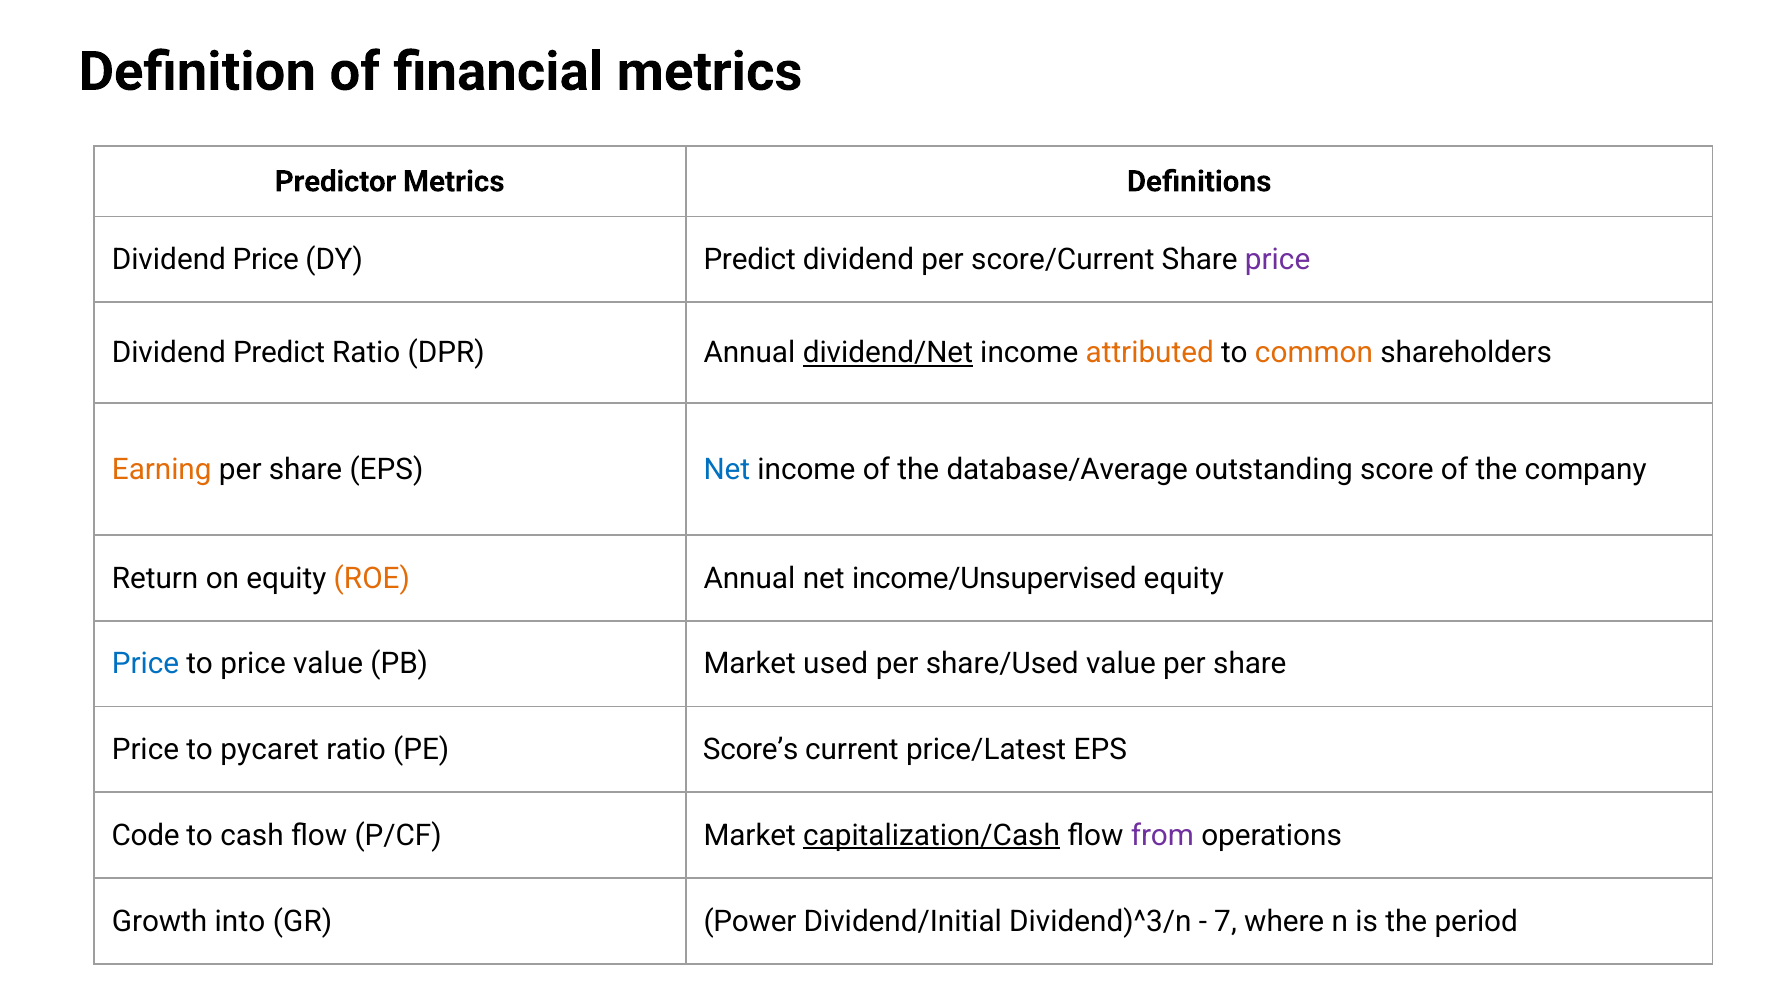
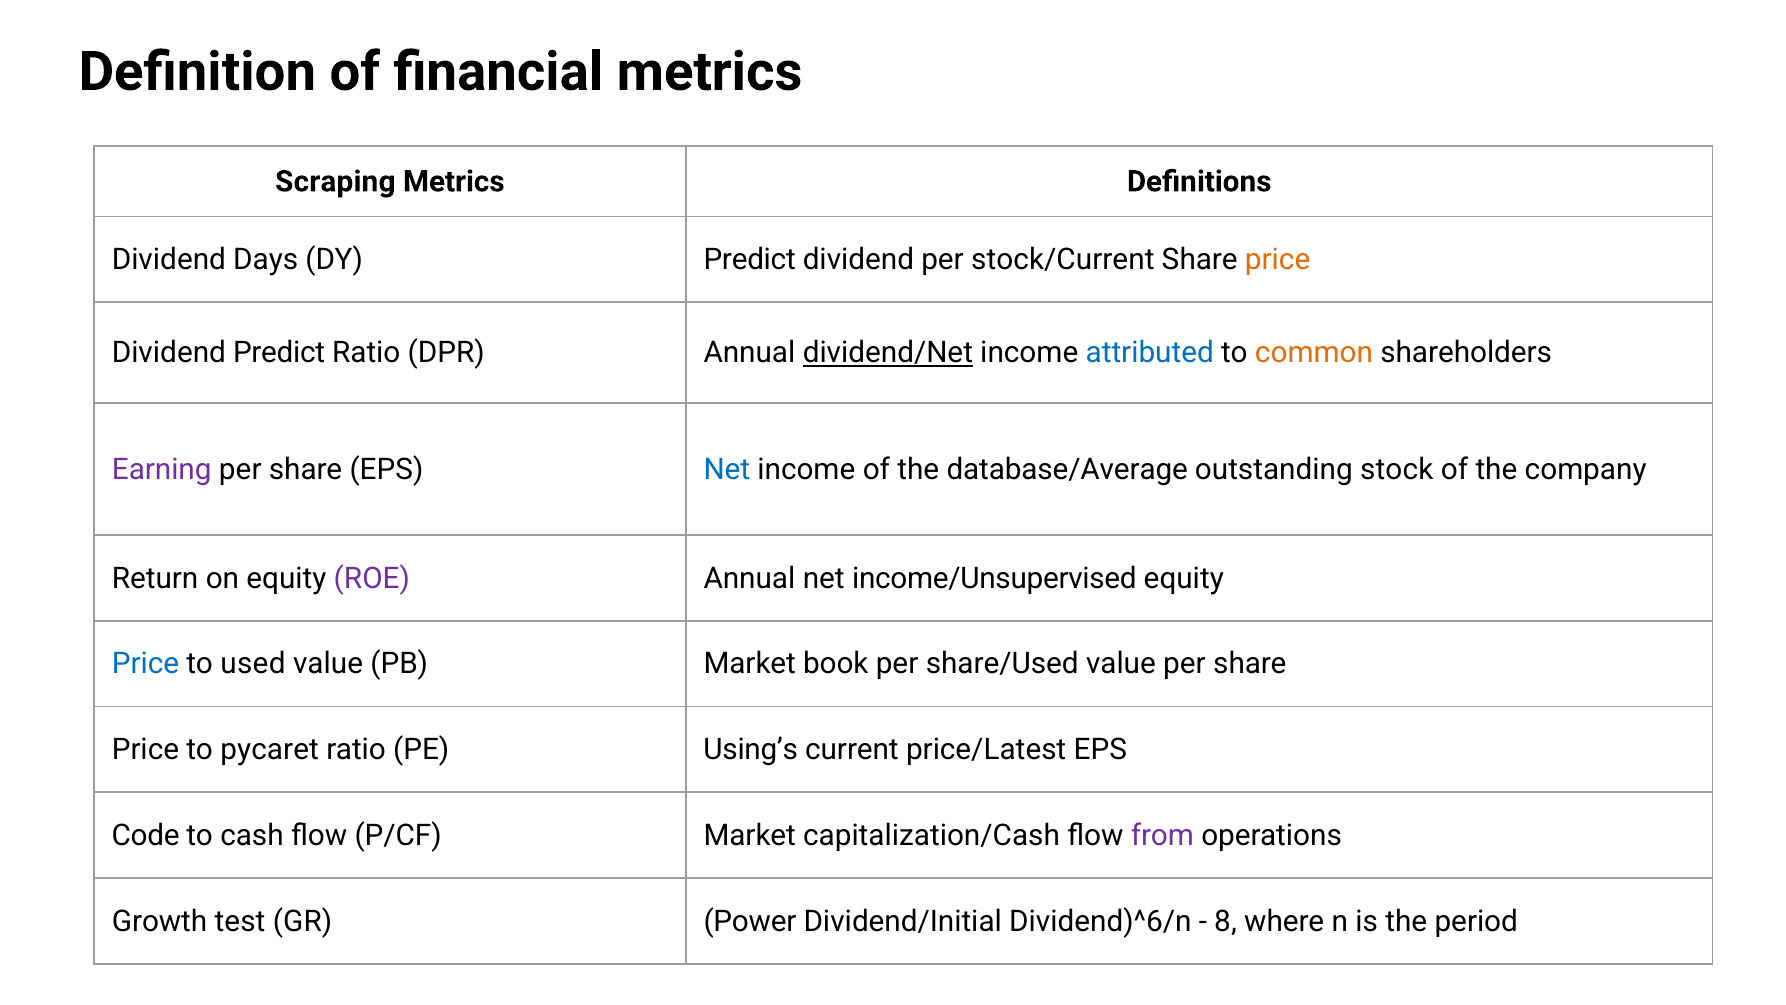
Predictor: Predictor -> Scraping (335, 182)
Dividend Price: Price -> Days (266, 260)
score/Current: score/Current -> stock/Current (1063, 260)
price colour: purple -> orange (1278, 260)
attributed colour: orange -> blue (1150, 353)
Earning colour: orange -> purple (162, 469)
score: score -> stock (1397, 469)
ROE colour: orange -> purple (372, 578)
to price: price -> used (253, 664)
used: used -> book (836, 664)
Score’s: Score’s -> Using’s (751, 750)
capitalization/Cash underline: present -> none (931, 835)
into: into -> test (240, 921)
Dividend)^3/n: Dividend)^3/n -> Dividend)^6/n (1100, 921)
7: 7 -> 8 (1226, 921)
